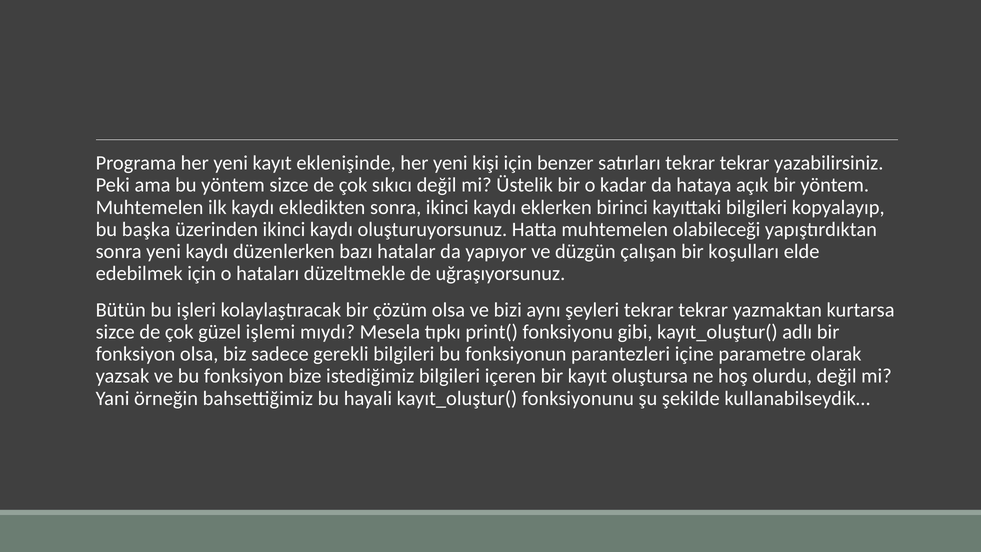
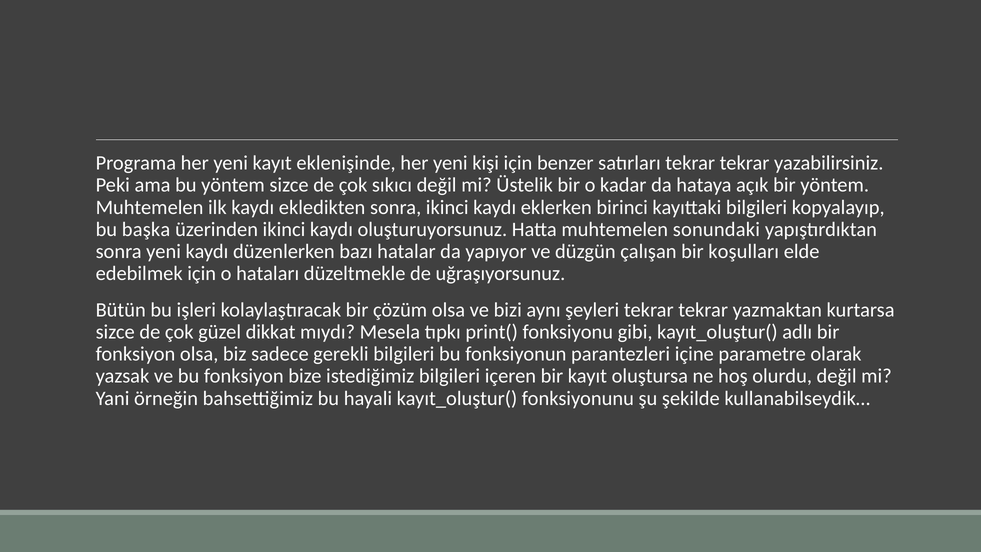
olabileceği: olabileceği -> sonundaki (716, 229)
işlemi: işlemi -> dikkat (271, 332)
